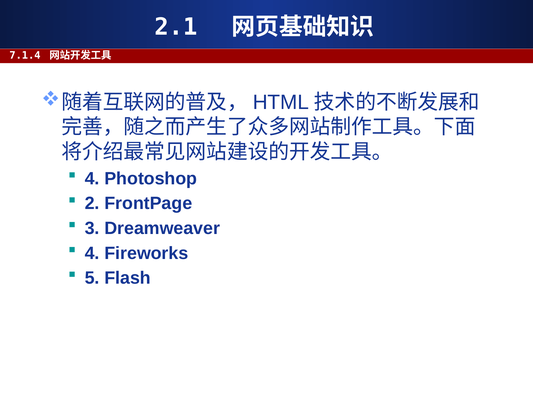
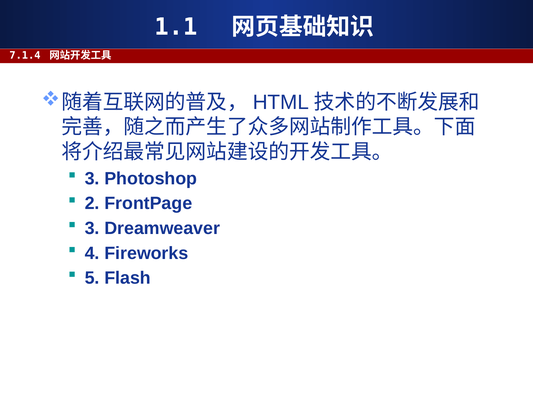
2.1: 2.1 -> 1.1 (176, 27)
4: 4 -> 3 (92, 178)
